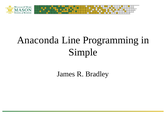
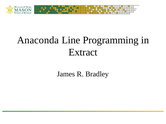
Simple: Simple -> Extract (83, 52)
